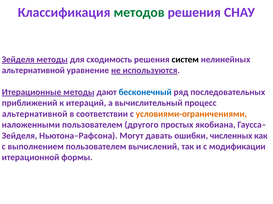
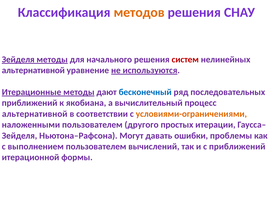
методов colour: green -> orange (139, 13)
сходимость: сходимость -> начального (109, 60)
систем colour: black -> red (185, 60)
итераций: итераций -> якобиана (86, 103)
якобиана: якобиана -> итерации (215, 125)
численных: численных -> проблемы (231, 136)
с модификации: модификации -> приближений (237, 147)
